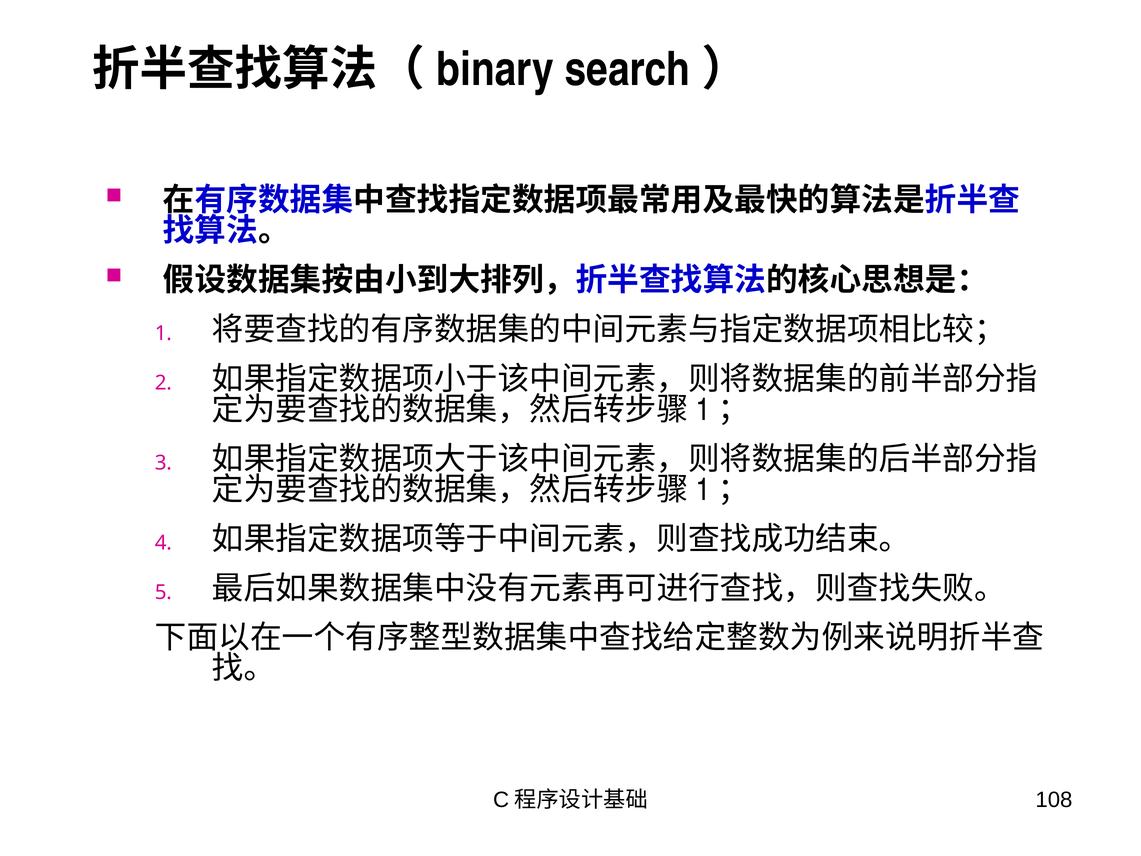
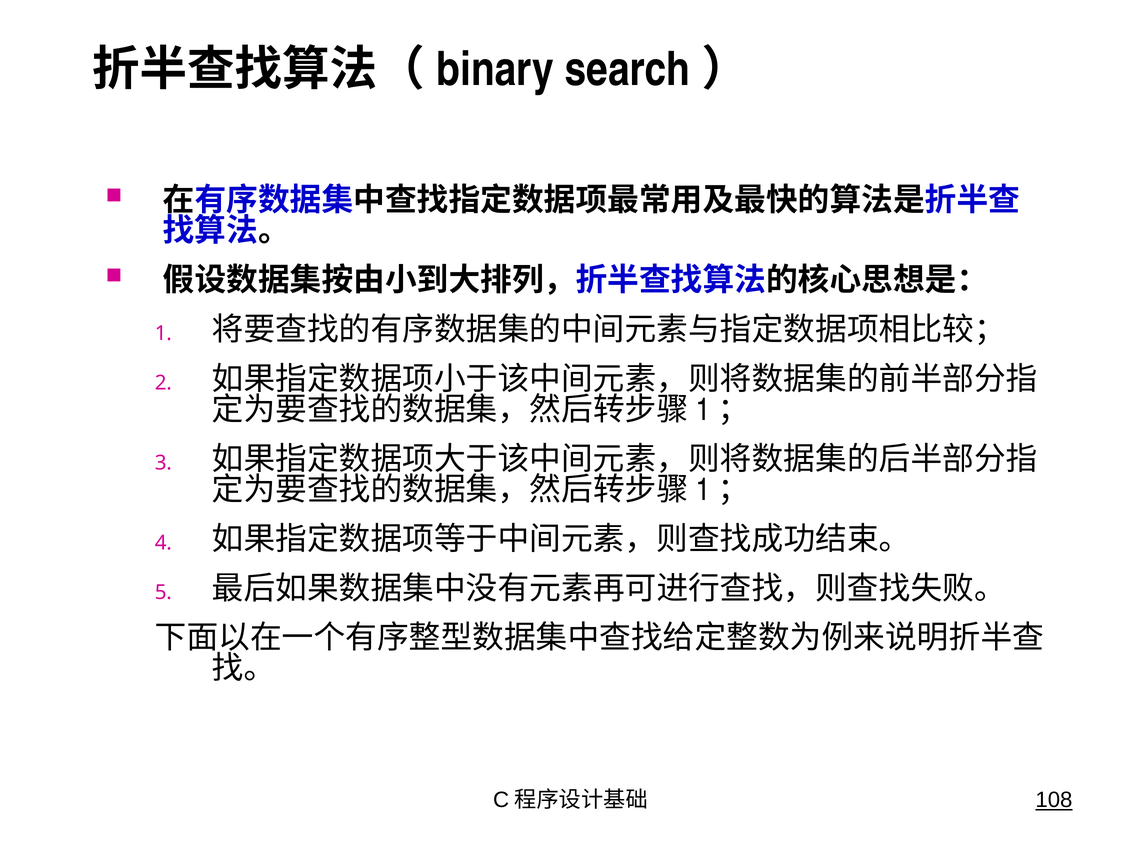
108 underline: none -> present (1054, 800)
